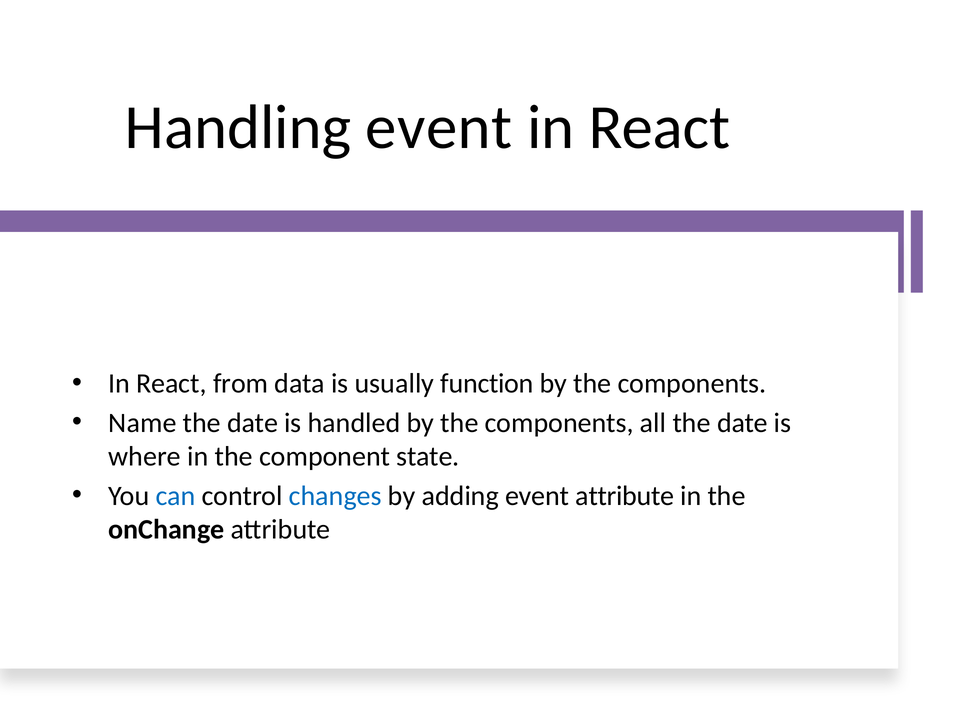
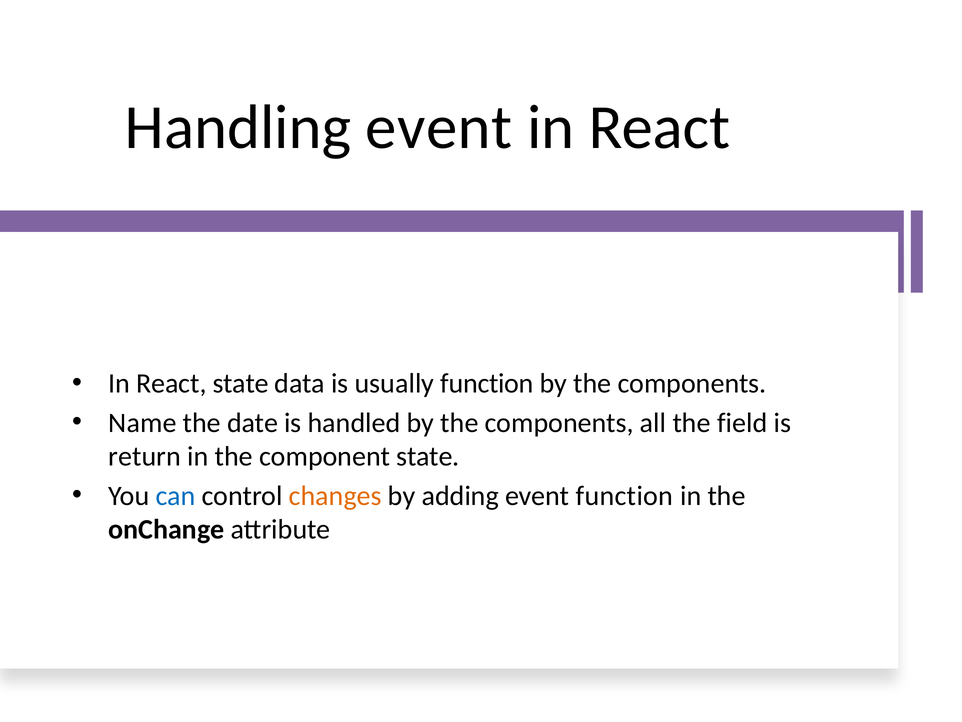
React from: from -> state (241, 383)
all the date: date -> field (742, 422)
where: where -> return (145, 456)
changes colour: blue -> orange (335, 495)
event attribute: attribute -> function (625, 495)
